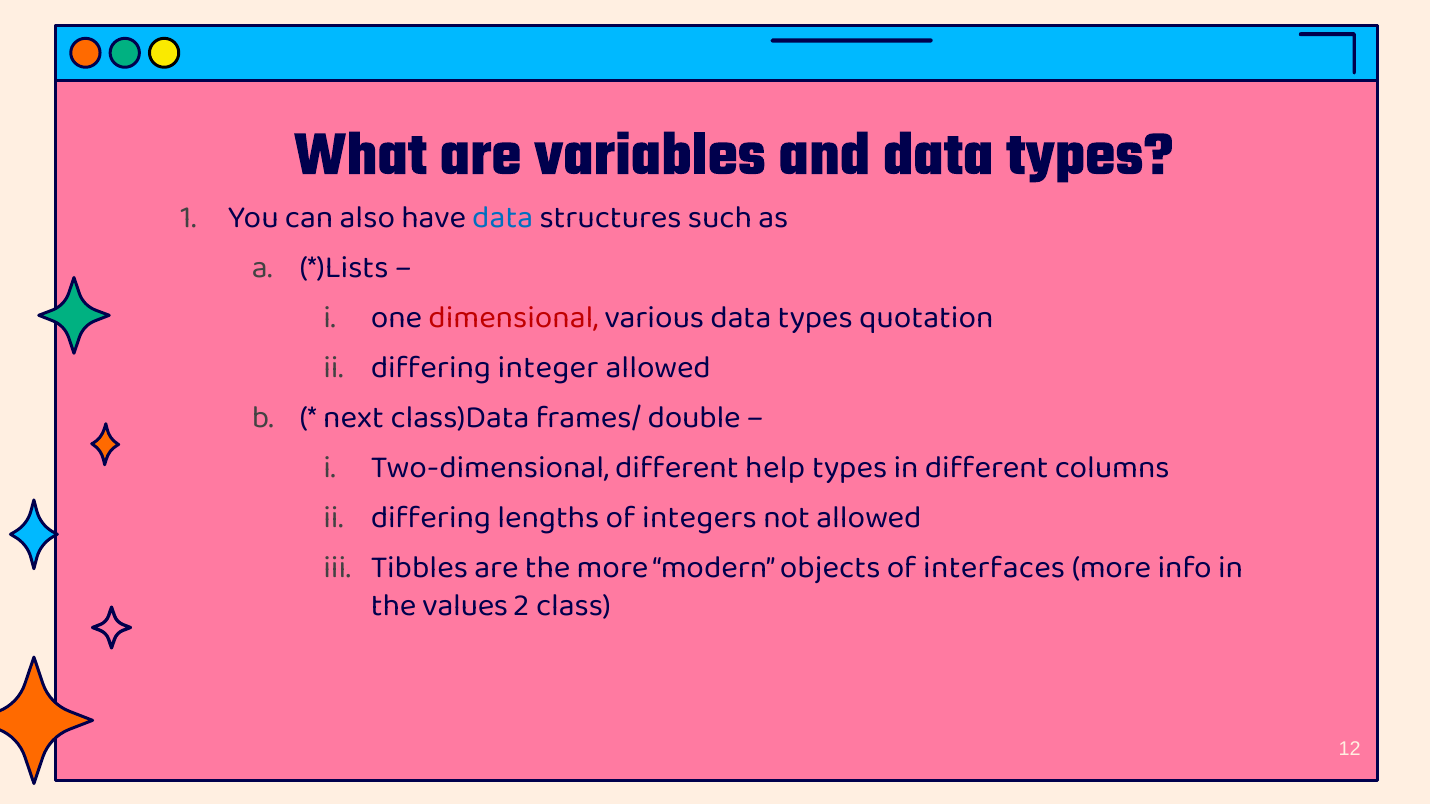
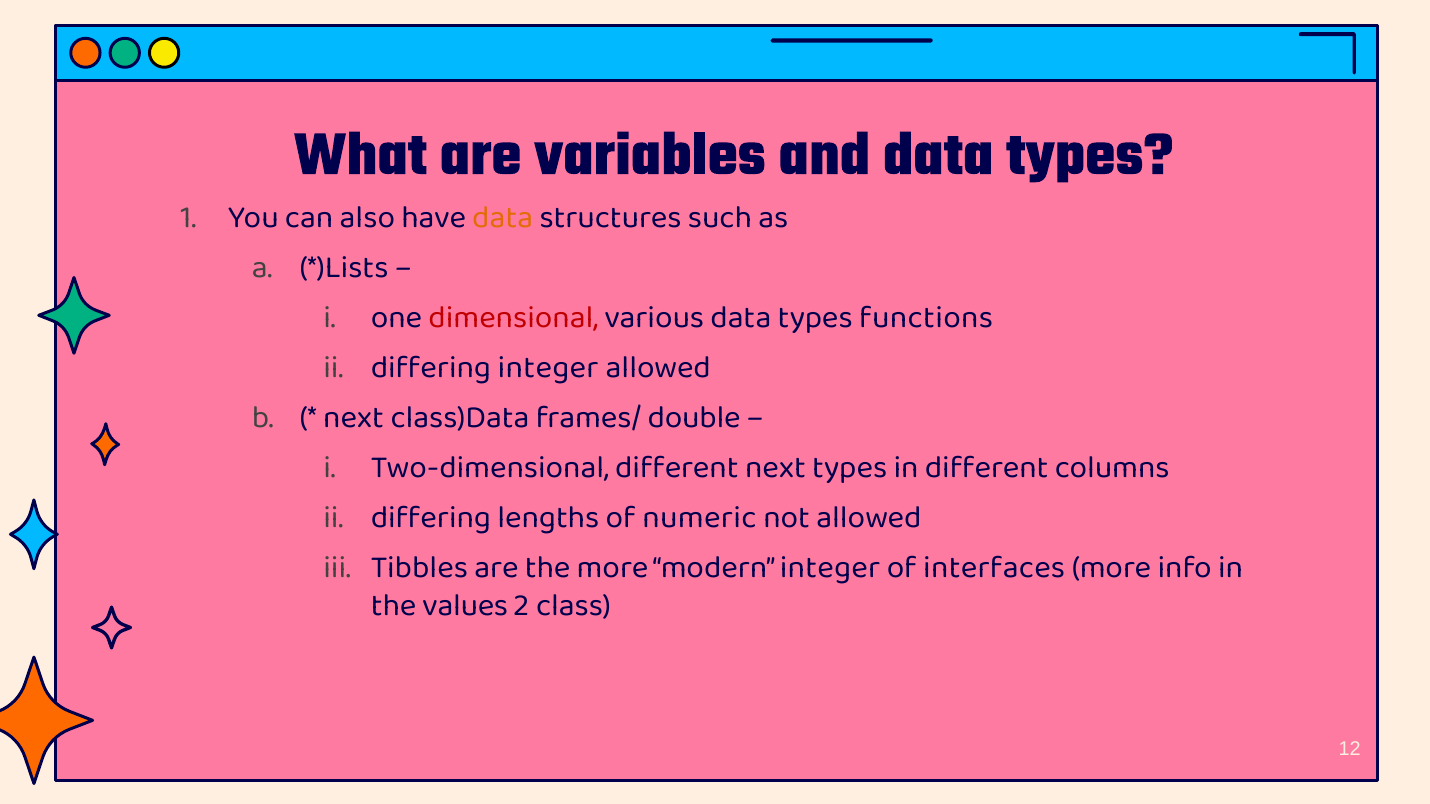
data colour: blue -> orange (503, 217)
quotation: quotation -> functions (926, 317)
different help: help -> next (775, 468)
integers: integers -> numeric (699, 518)
modern objects: objects -> integer (830, 568)
